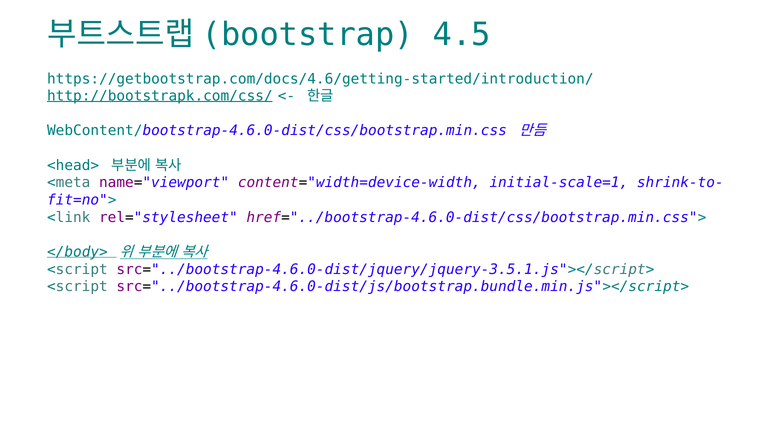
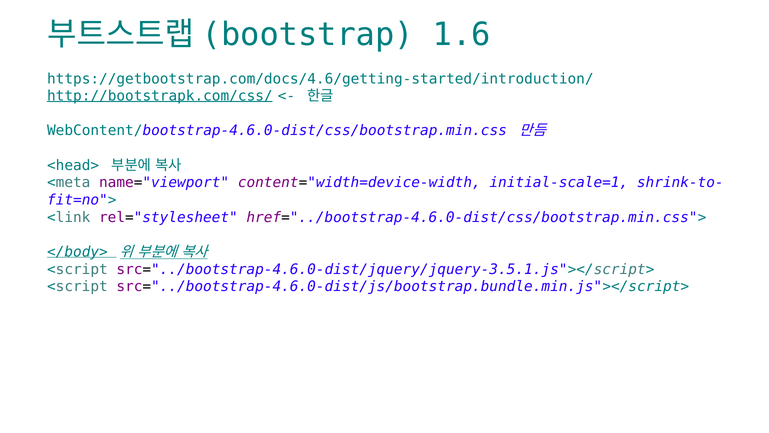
4.5: 4.5 -> 1.6 (462, 35)
